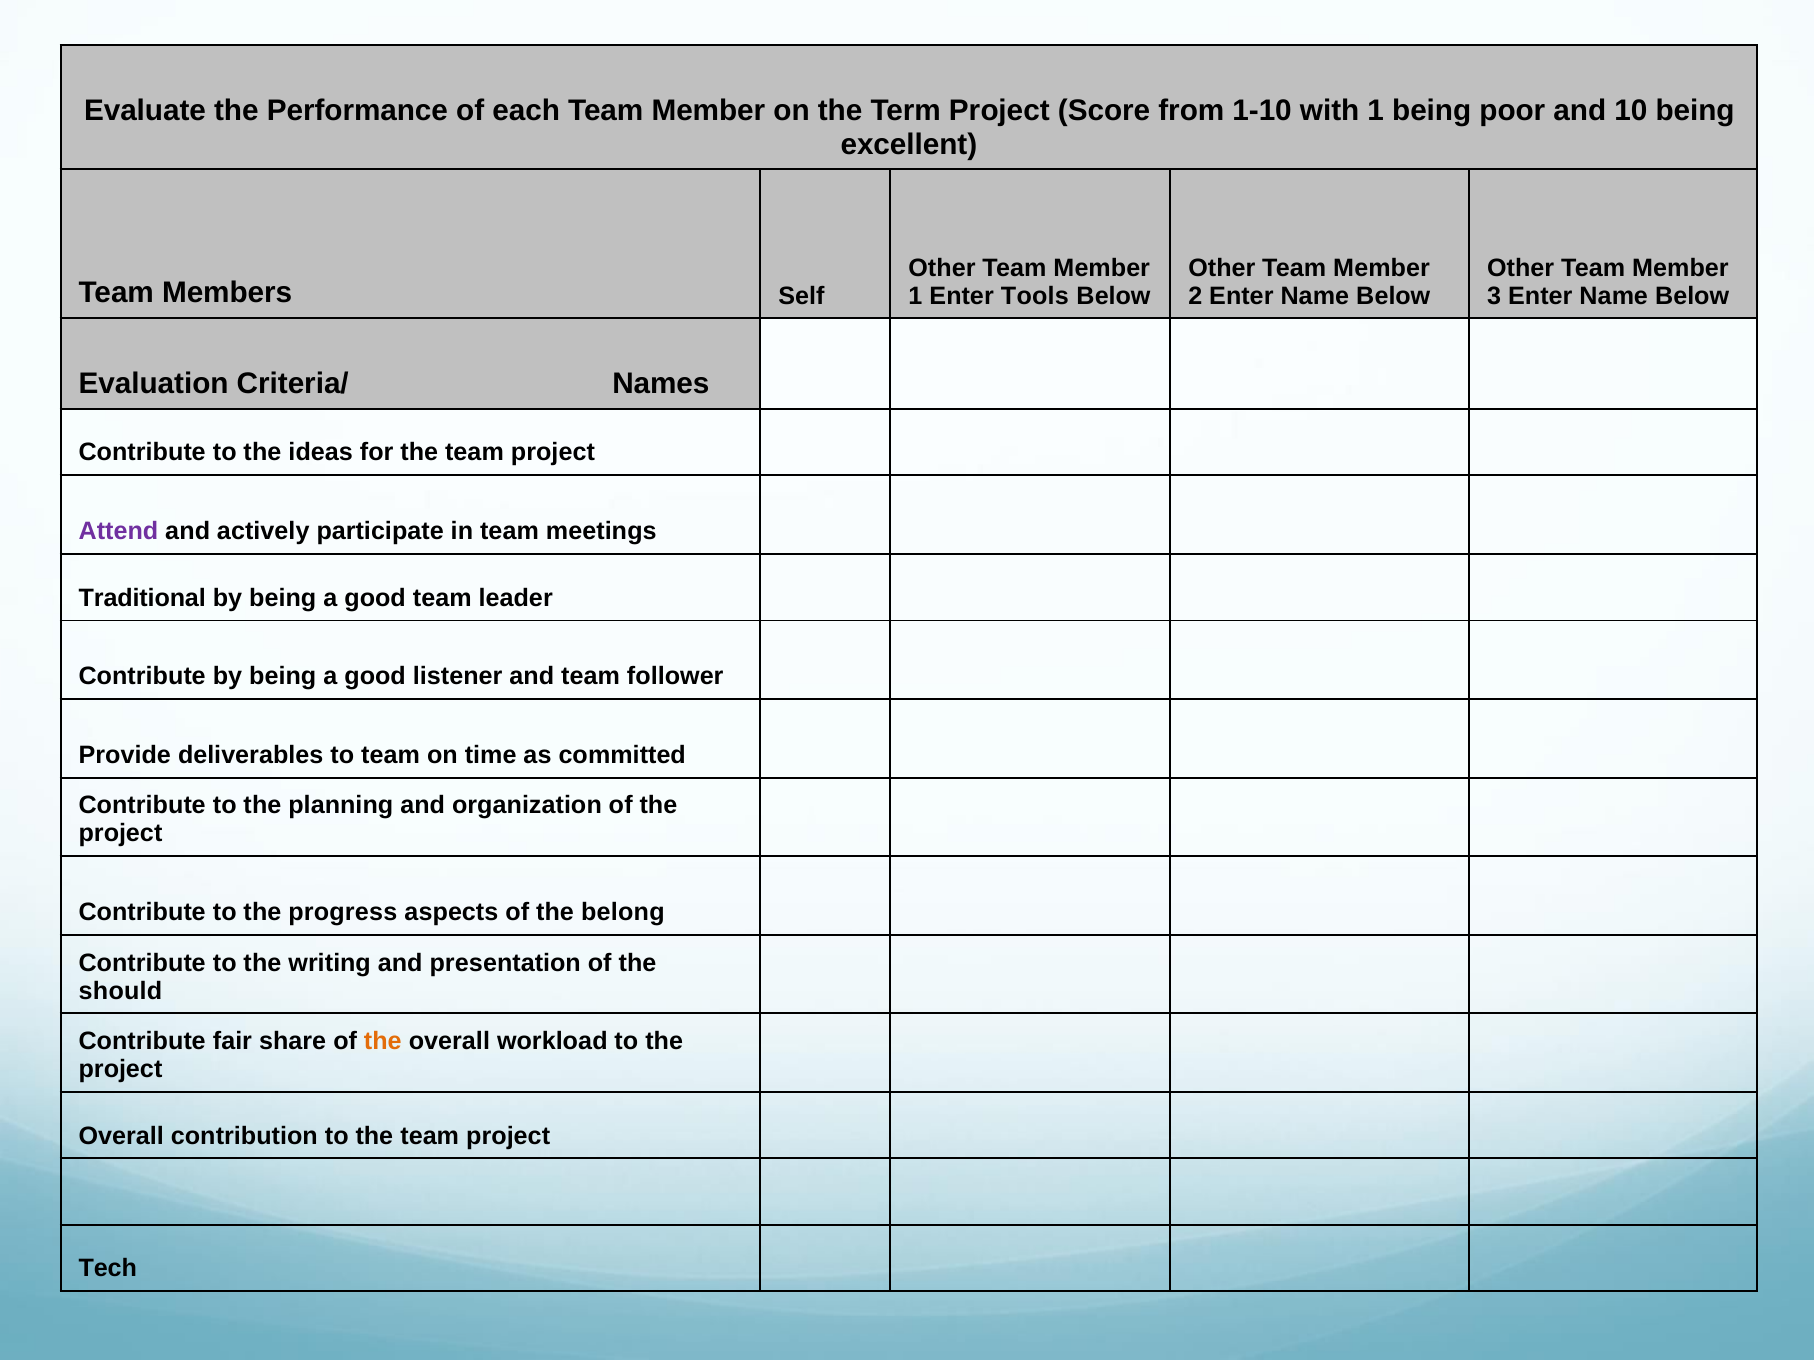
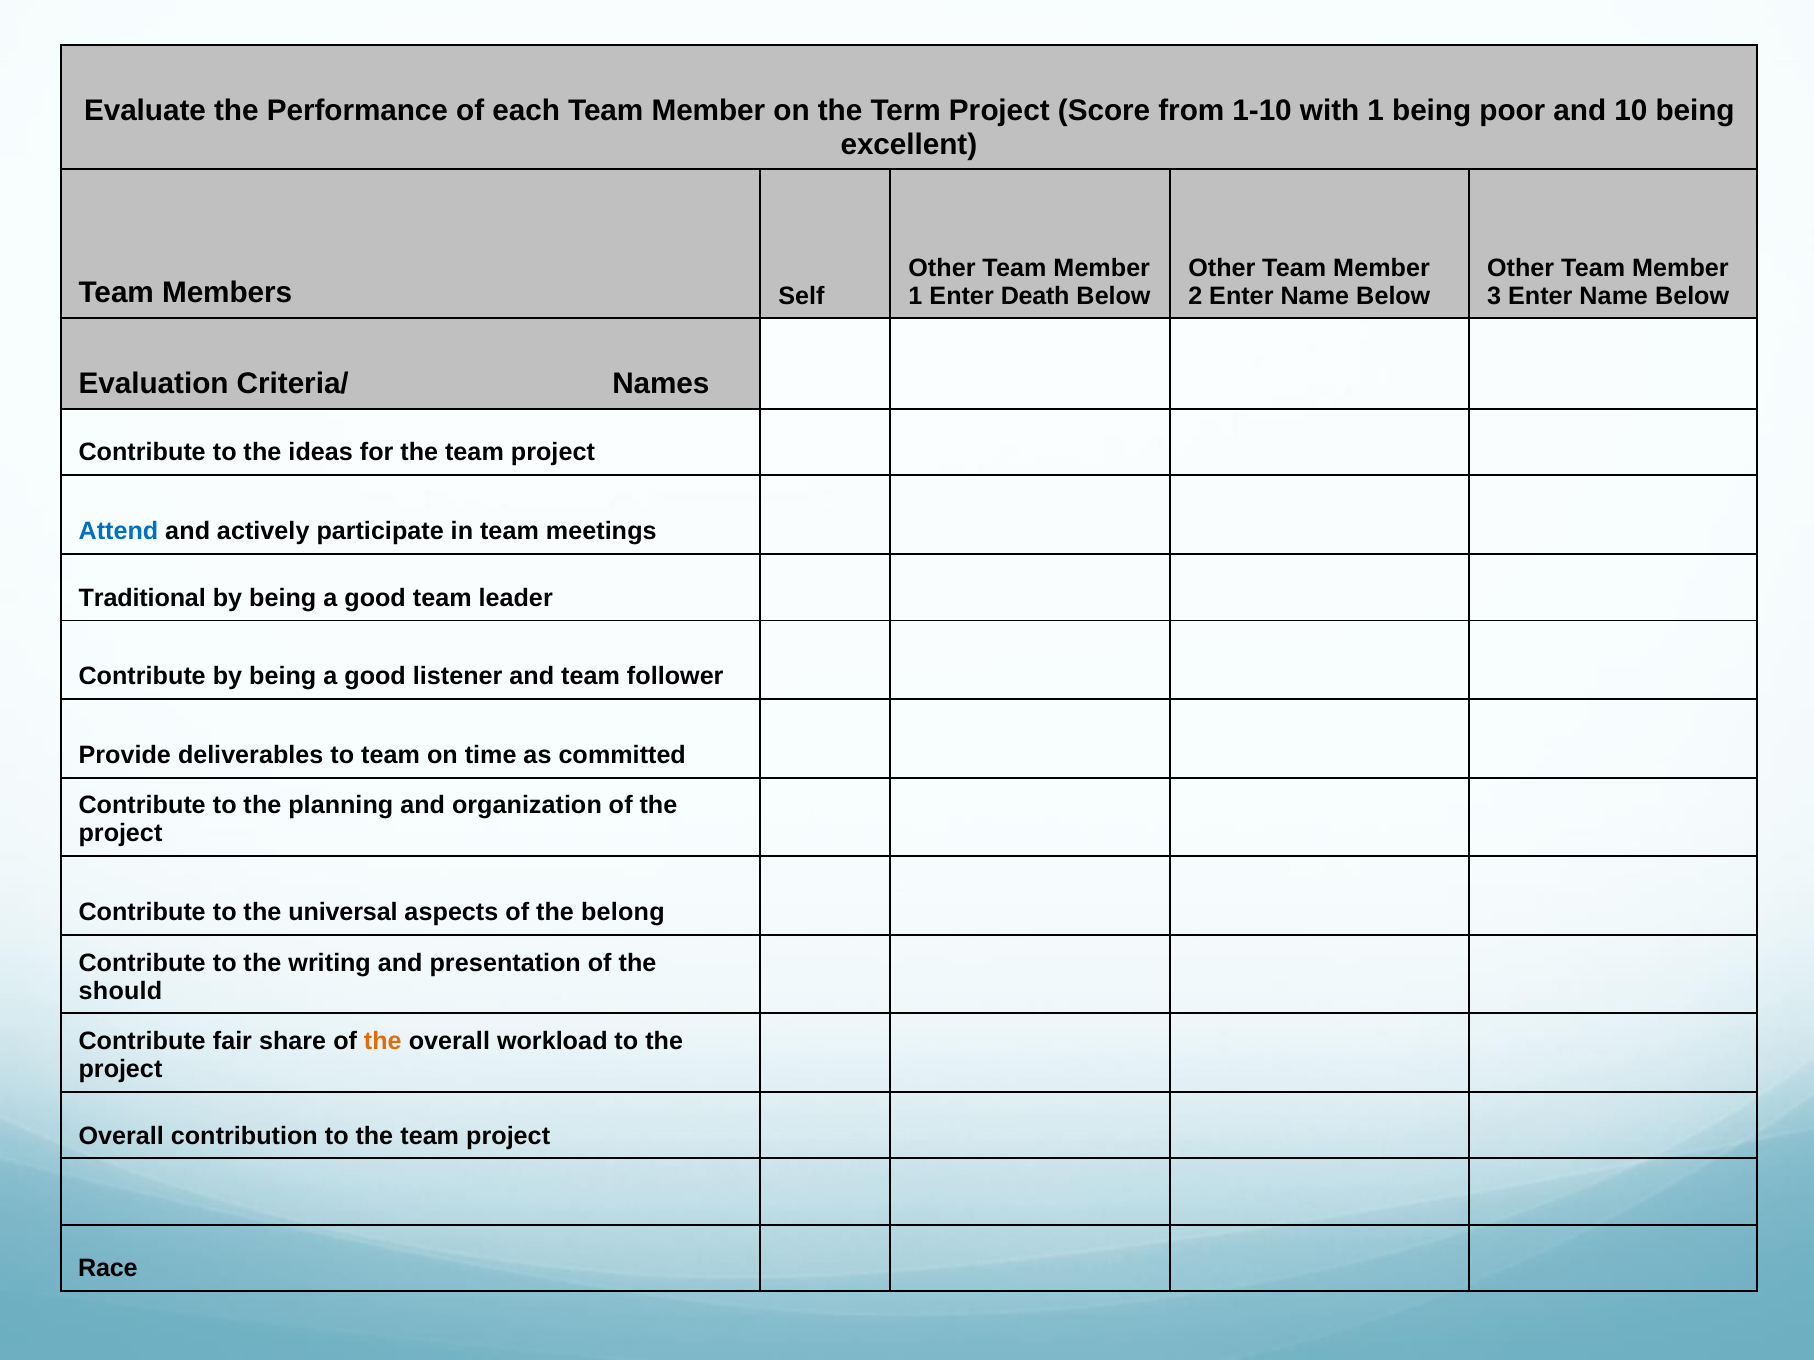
Tools: Tools -> Death (1035, 296)
Attend colour: purple -> blue (118, 531)
progress: progress -> universal (343, 912)
Tech: Tech -> Race (108, 1269)
